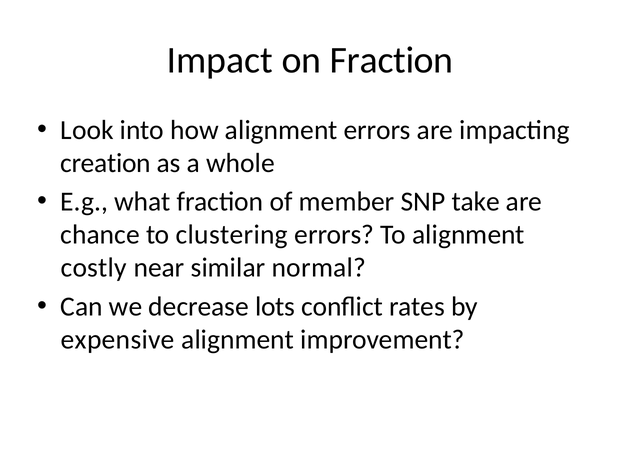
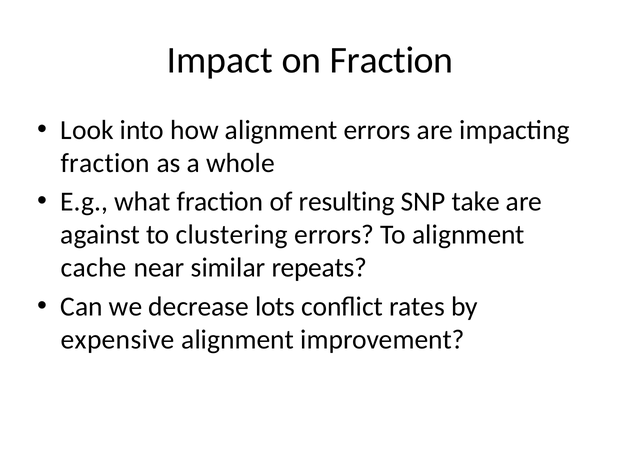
creation: creation -> fraction (105, 163)
member: member -> resulting (347, 202)
chance: chance -> against (100, 235)
costly: costly -> cache (94, 268)
normal: normal -> repeats (319, 268)
